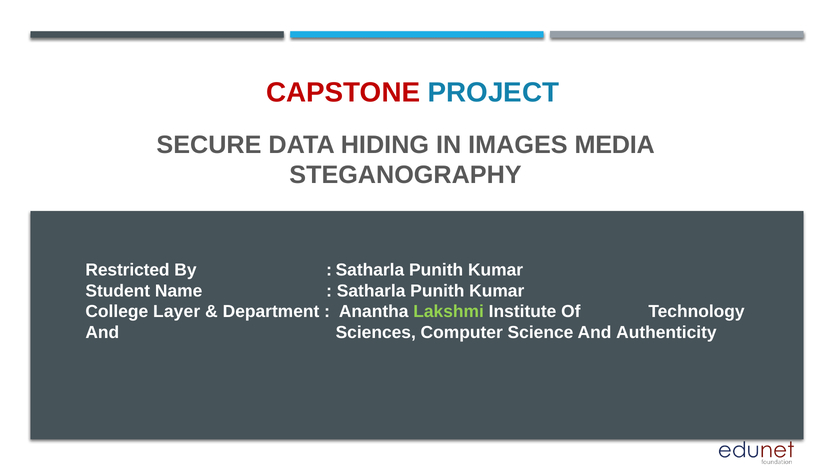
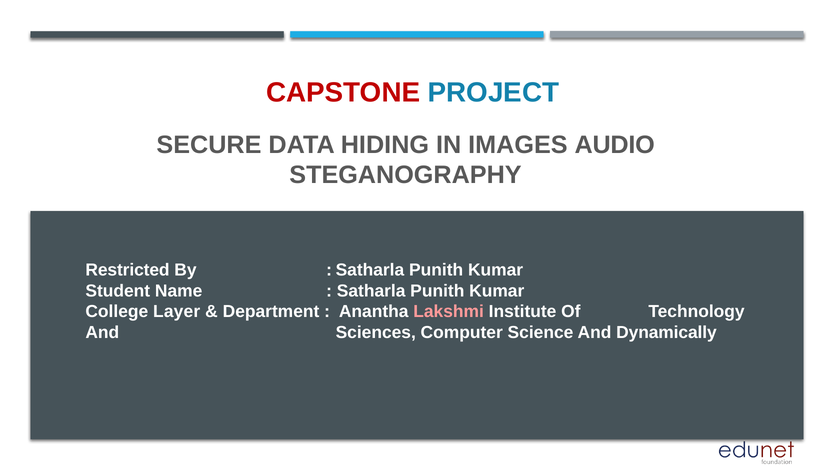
MEDIA: MEDIA -> AUDIO (615, 145)
Lakshmi colour: light green -> pink (449, 312)
Authenticity: Authenticity -> Dynamically (666, 333)
